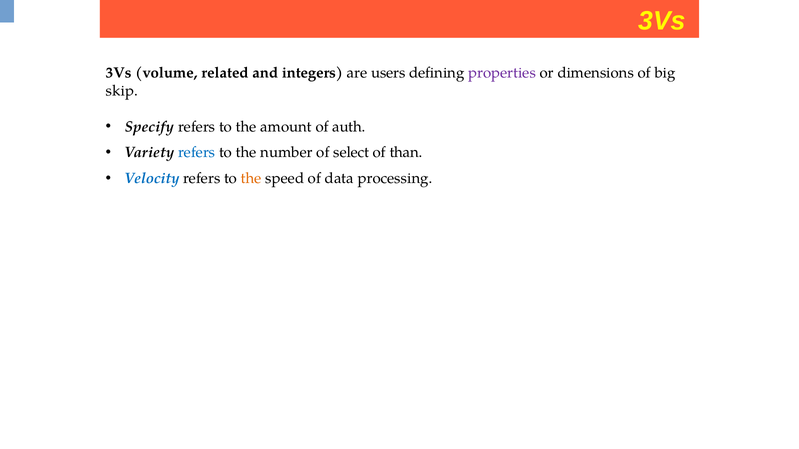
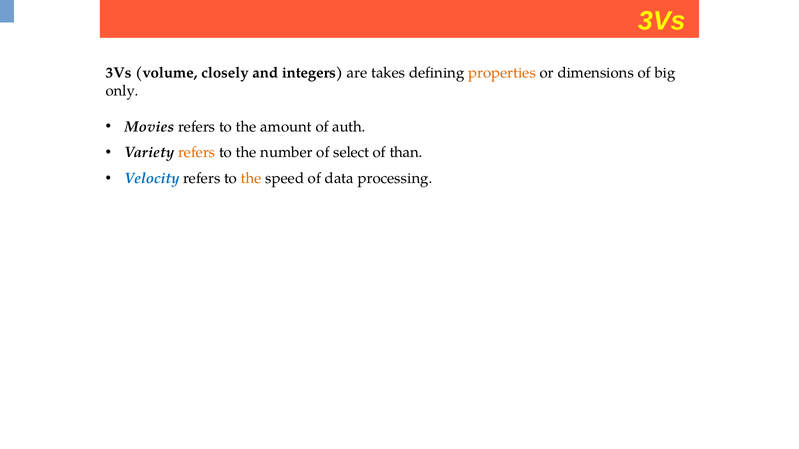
related: related -> closely (225, 73)
users: users -> takes (388, 73)
properties colour: purple -> orange (502, 73)
skip: skip -> only (122, 91)
Specify: Specify -> Movies (149, 127)
refers colour: blue -> orange (197, 153)
